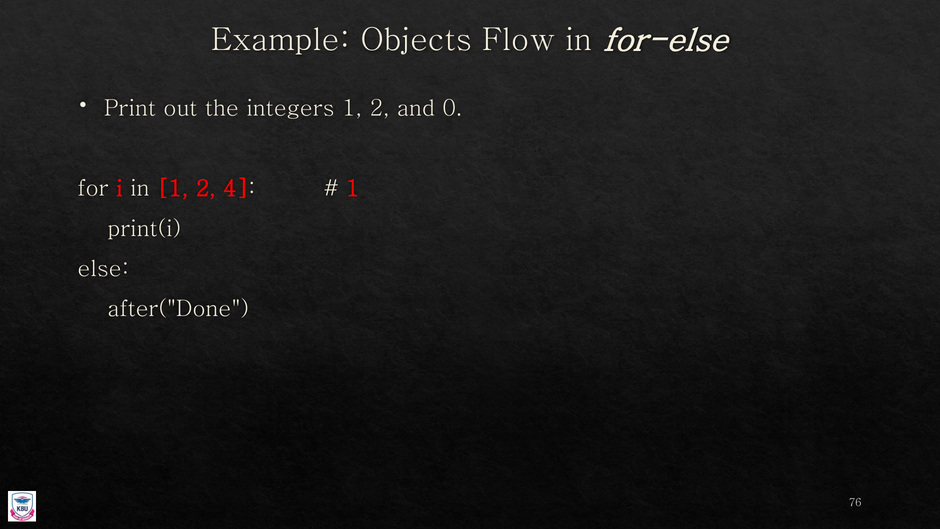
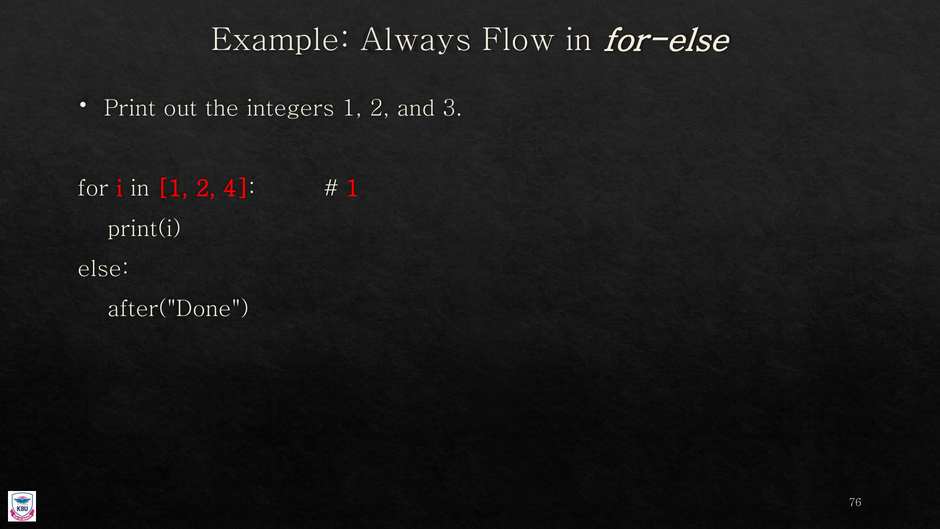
Objects: Objects -> Always (416, 40)
0: 0 -> 3 (452, 108)
